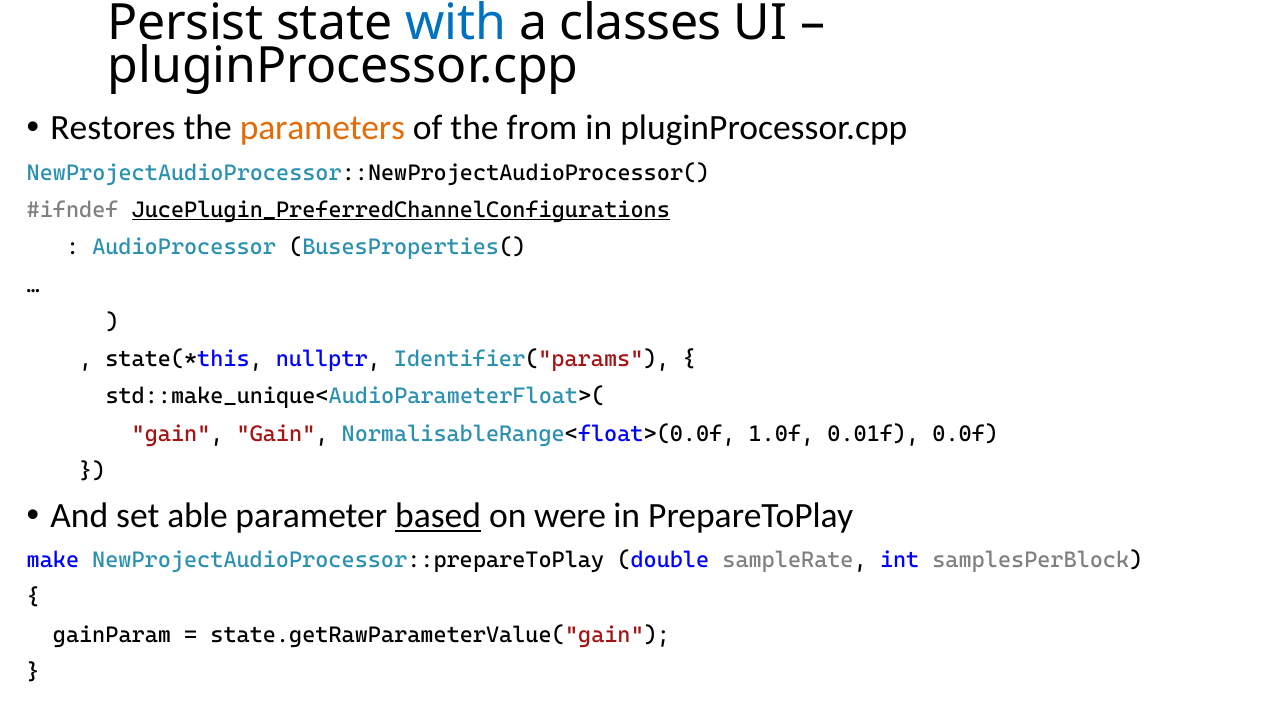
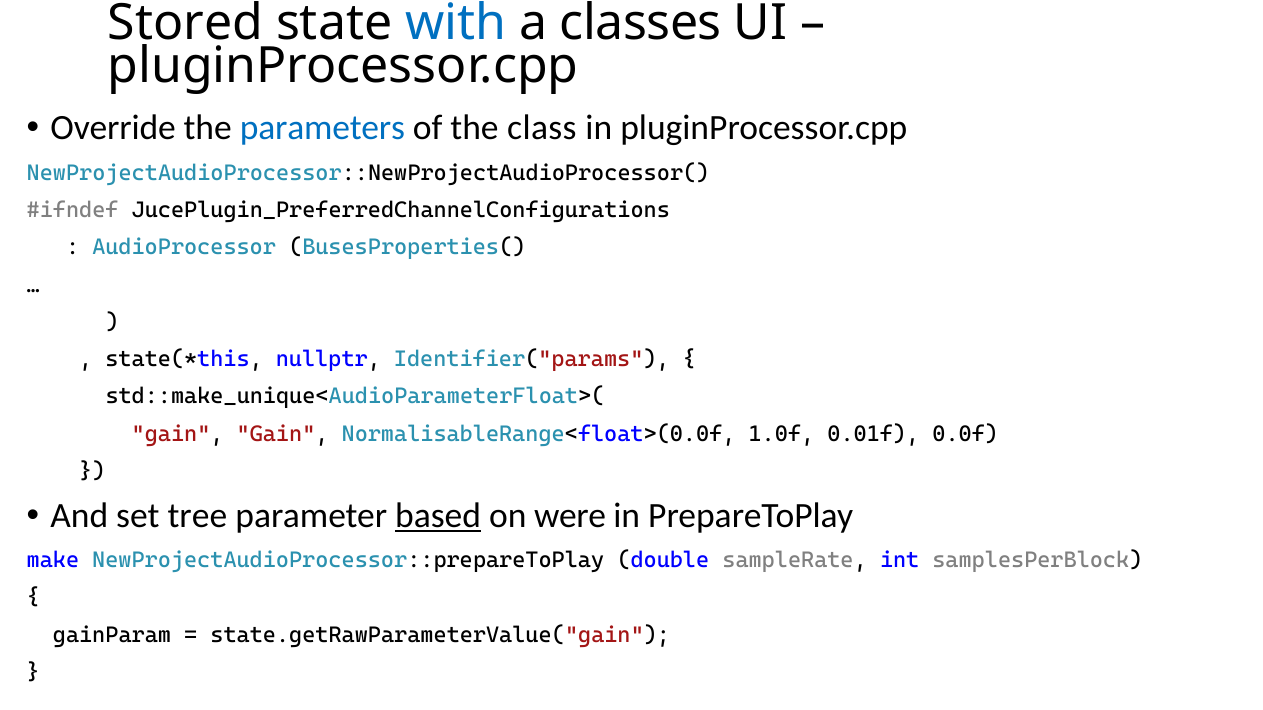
Persist: Persist -> Stored (185, 23)
Restores: Restores -> Override (113, 128)
parameters colour: orange -> blue (322, 128)
from: from -> class (542, 128)
JucePlugin_PreferredChannelConfigurations underline: present -> none (401, 210)
able: able -> tree (197, 516)
